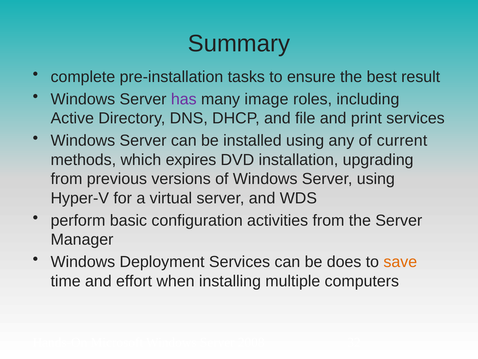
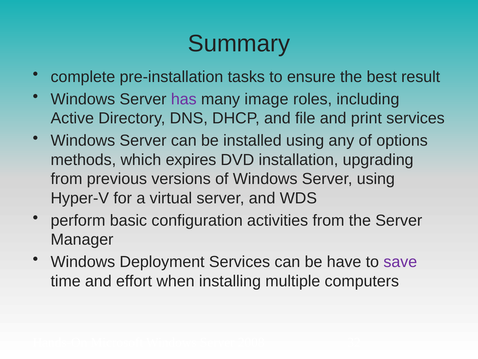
current: current -> options (402, 141)
does: does -> have (344, 262)
save colour: orange -> purple (400, 262)
